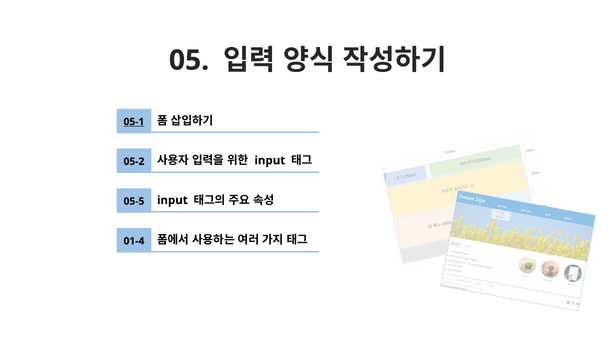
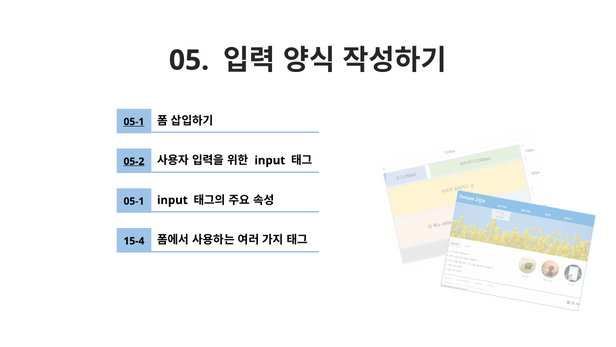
05-2 underline: none -> present (134, 161)
05-5: 05-5 -> 05-1 (134, 201)
01-4: 01-4 -> 15-4 (134, 241)
